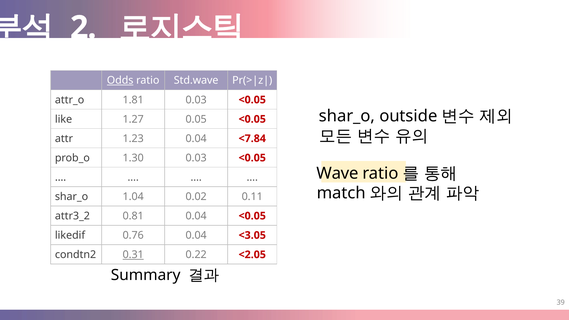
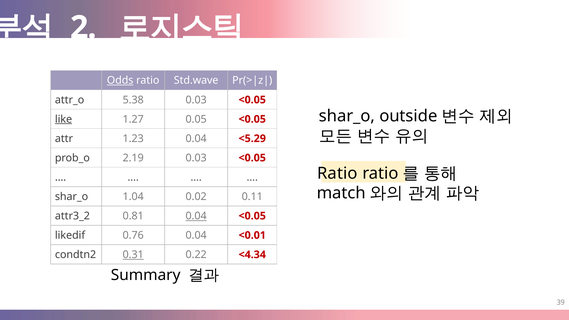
1.81: 1.81 -> 5.38 (133, 100)
like underline: none -> present (64, 119)
<7.84: <7.84 -> <5.29 (252, 139)
1.30: 1.30 -> 2.19 (133, 158)
Wave: Wave -> Ratio (337, 173)
0.04 underline: none -> present (196, 216)
<3.05: <3.05 -> <0.01 (252, 235)
<2.05: <2.05 -> <4.34 (252, 255)
